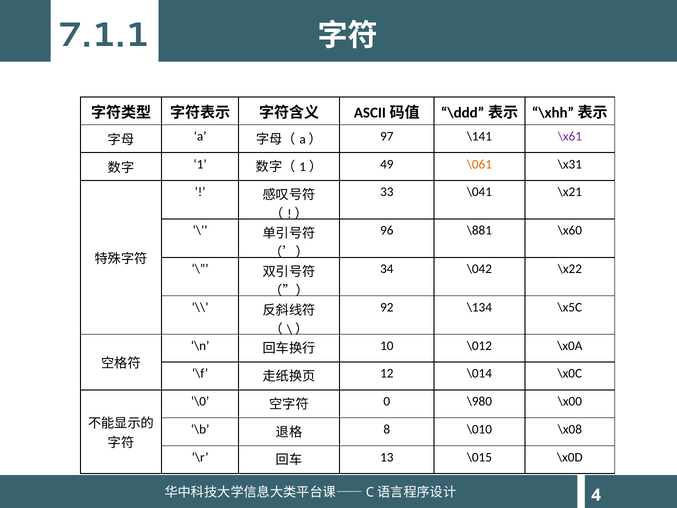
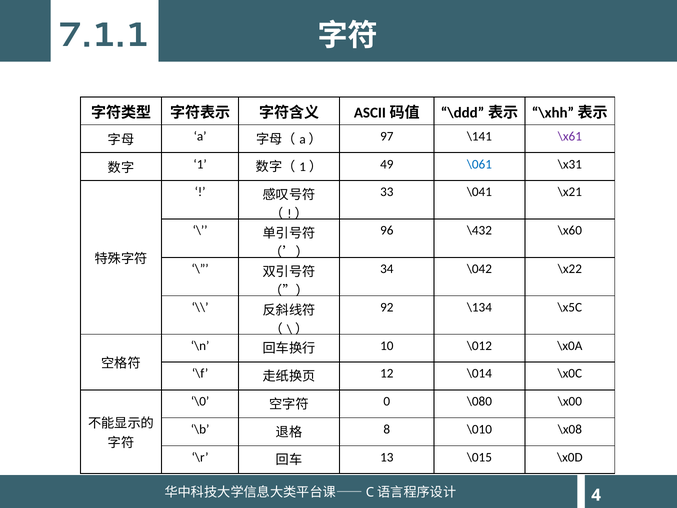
\061 colour: orange -> blue (479, 164)
\881: \881 -> \432 (479, 230)
\980: \980 -> \080 (479, 401)
